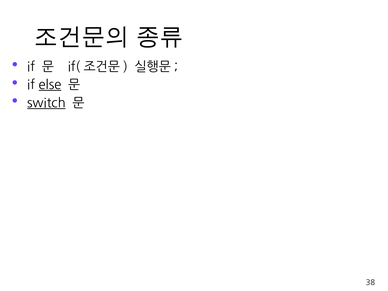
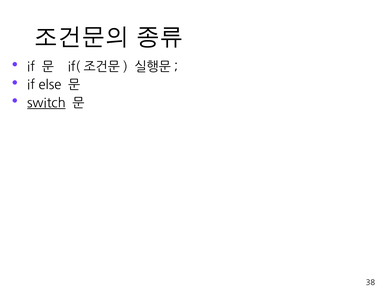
else underline: present -> none (50, 85)
